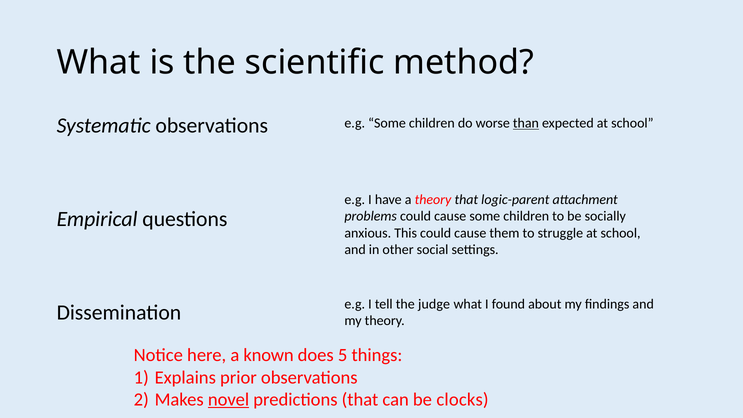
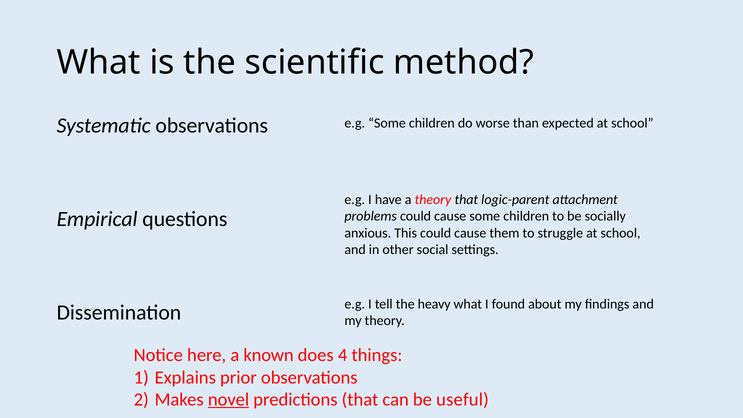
than underline: present -> none (526, 123)
judge: judge -> heavy (434, 304)
5: 5 -> 4 (343, 355)
clocks: clocks -> useful (463, 400)
